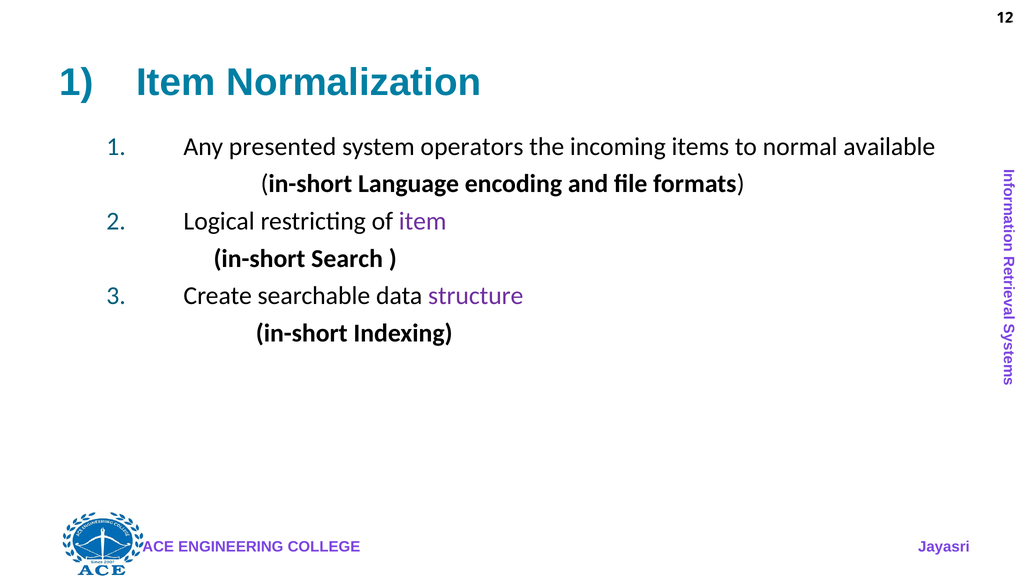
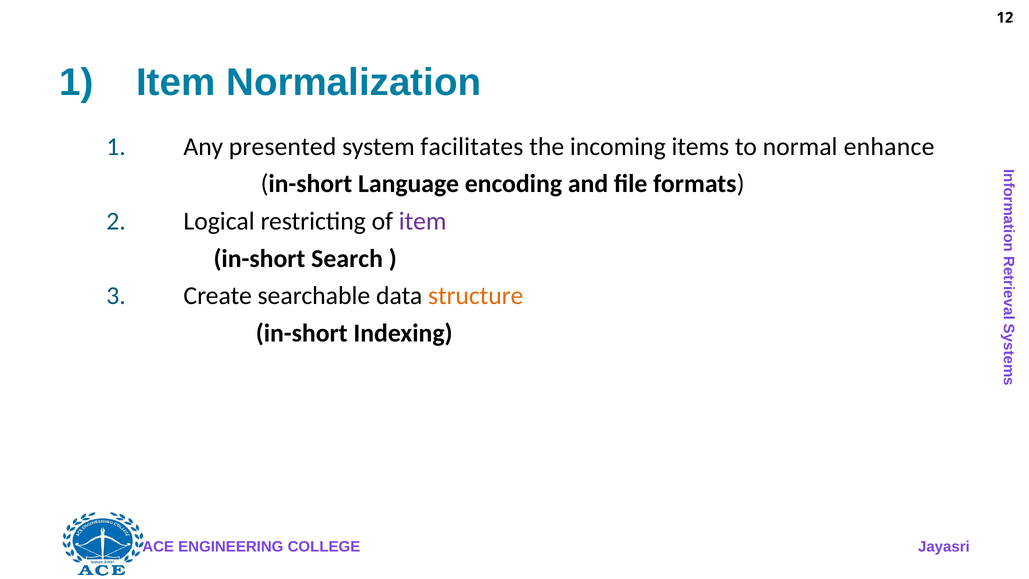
operators: operators -> facilitates (472, 147)
available: available -> enhance (889, 147)
structure colour: purple -> orange (476, 296)
